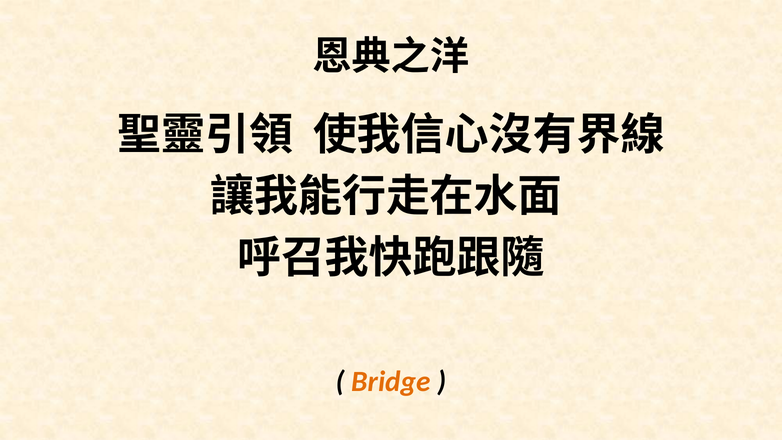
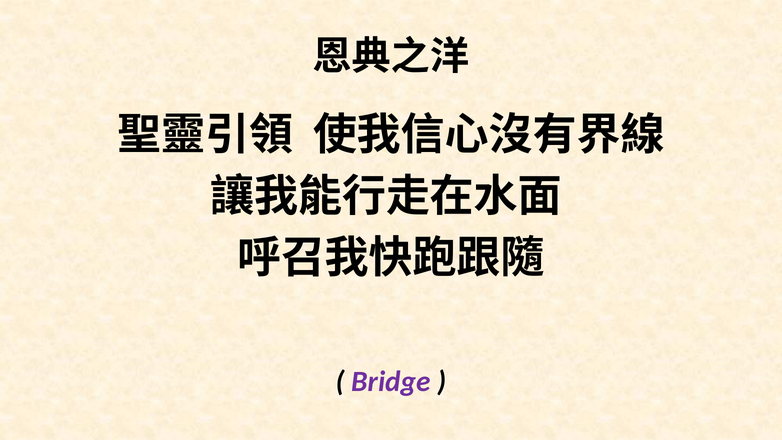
Bridge colour: orange -> purple (391, 382)
